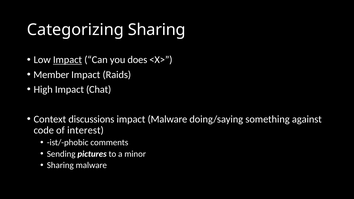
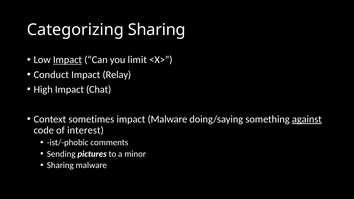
does: does -> limit (137, 60)
Member: Member -> Conduct (51, 75)
Raids: Raids -> Relay (117, 75)
discussions: discussions -> sometimes (91, 119)
against underline: none -> present (307, 119)
